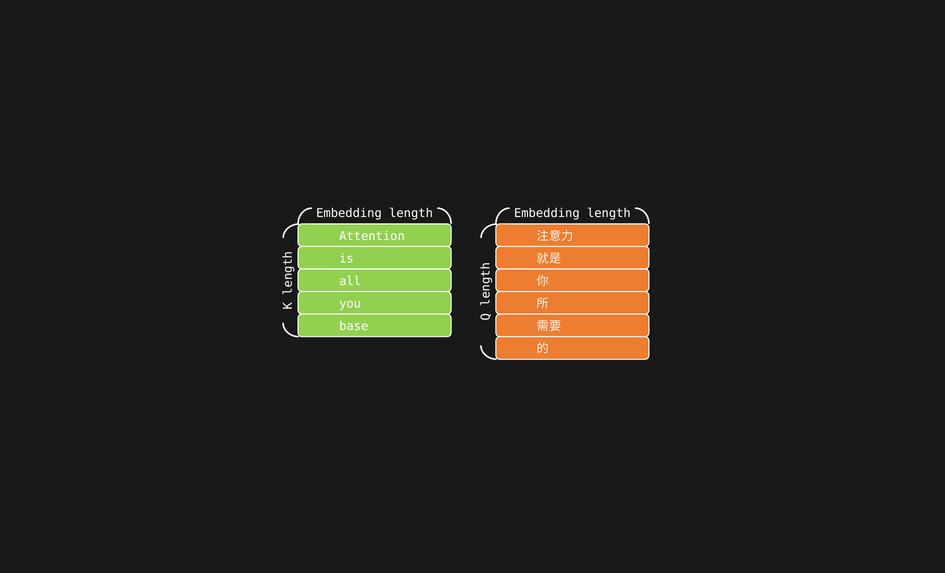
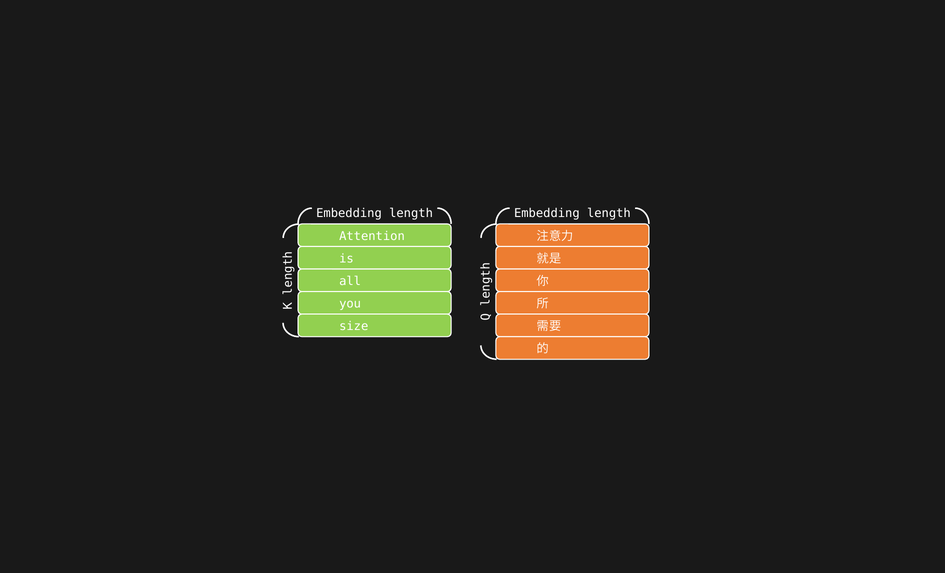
base: base -> size (354, 326)
